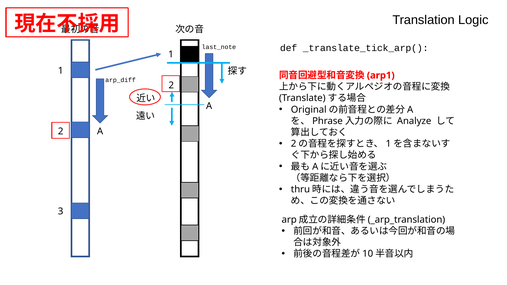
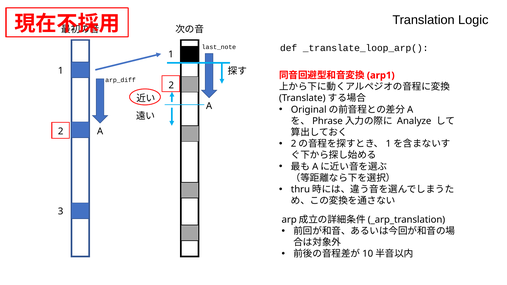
_translate_tick_arp(: _translate_tick_arp( -> _translate_loop_arp( (366, 48)
